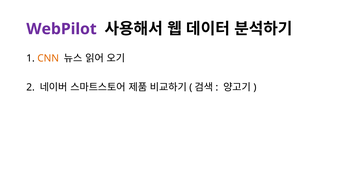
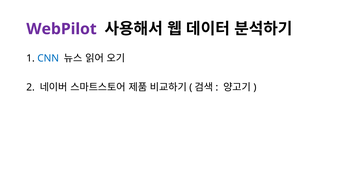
CNN colour: orange -> blue (48, 58)
